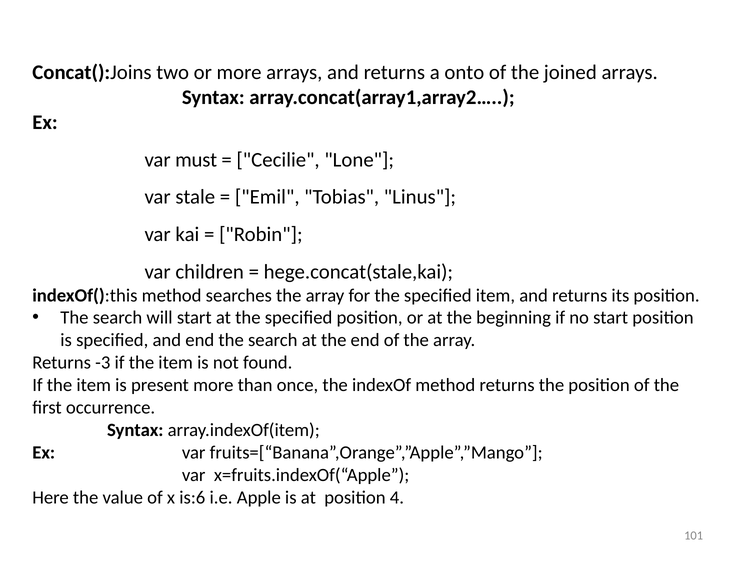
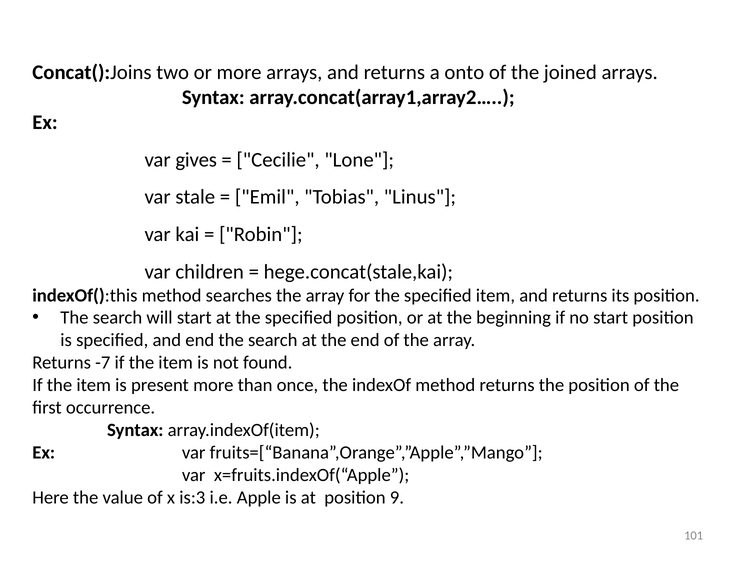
must: must -> gives (196, 160)
-3: -3 -> -7 (103, 363)
is:6: is:6 -> is:3 (192, 497)
4: 4 -> 9 (397, 497)
